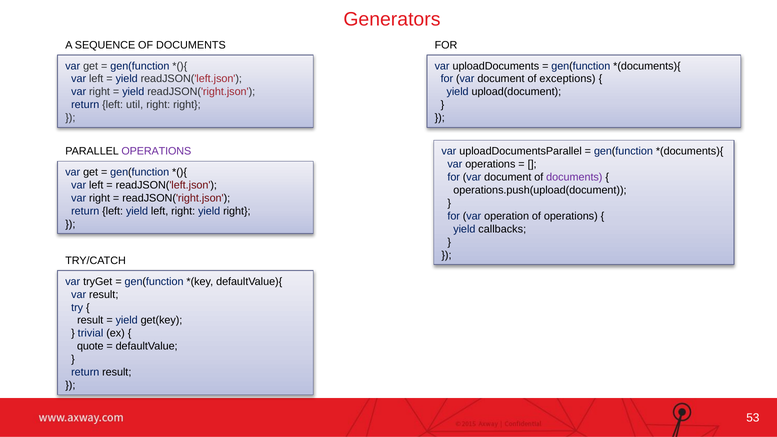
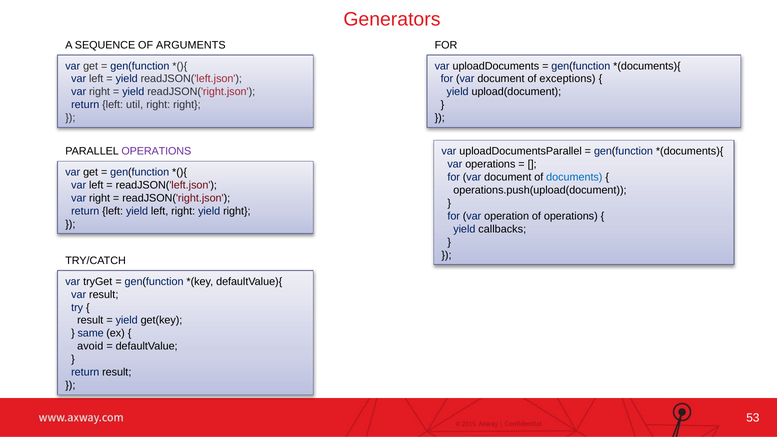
SEQUENCE OF DOCUMENTS: DOCUMENTS -> ARGUMENTS (191, 45)
documents colour: purple -> blue (574, 177)
trivial: trivial -> same (91, 333)
quote: quote -> avoid (90, 346)
